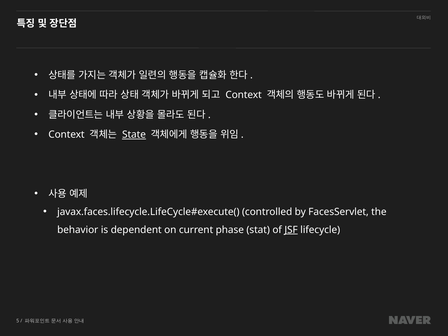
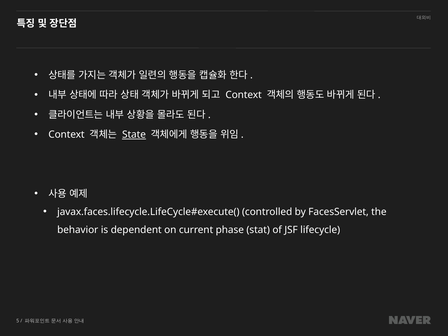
JSF underline: present -> none (291, 230)
